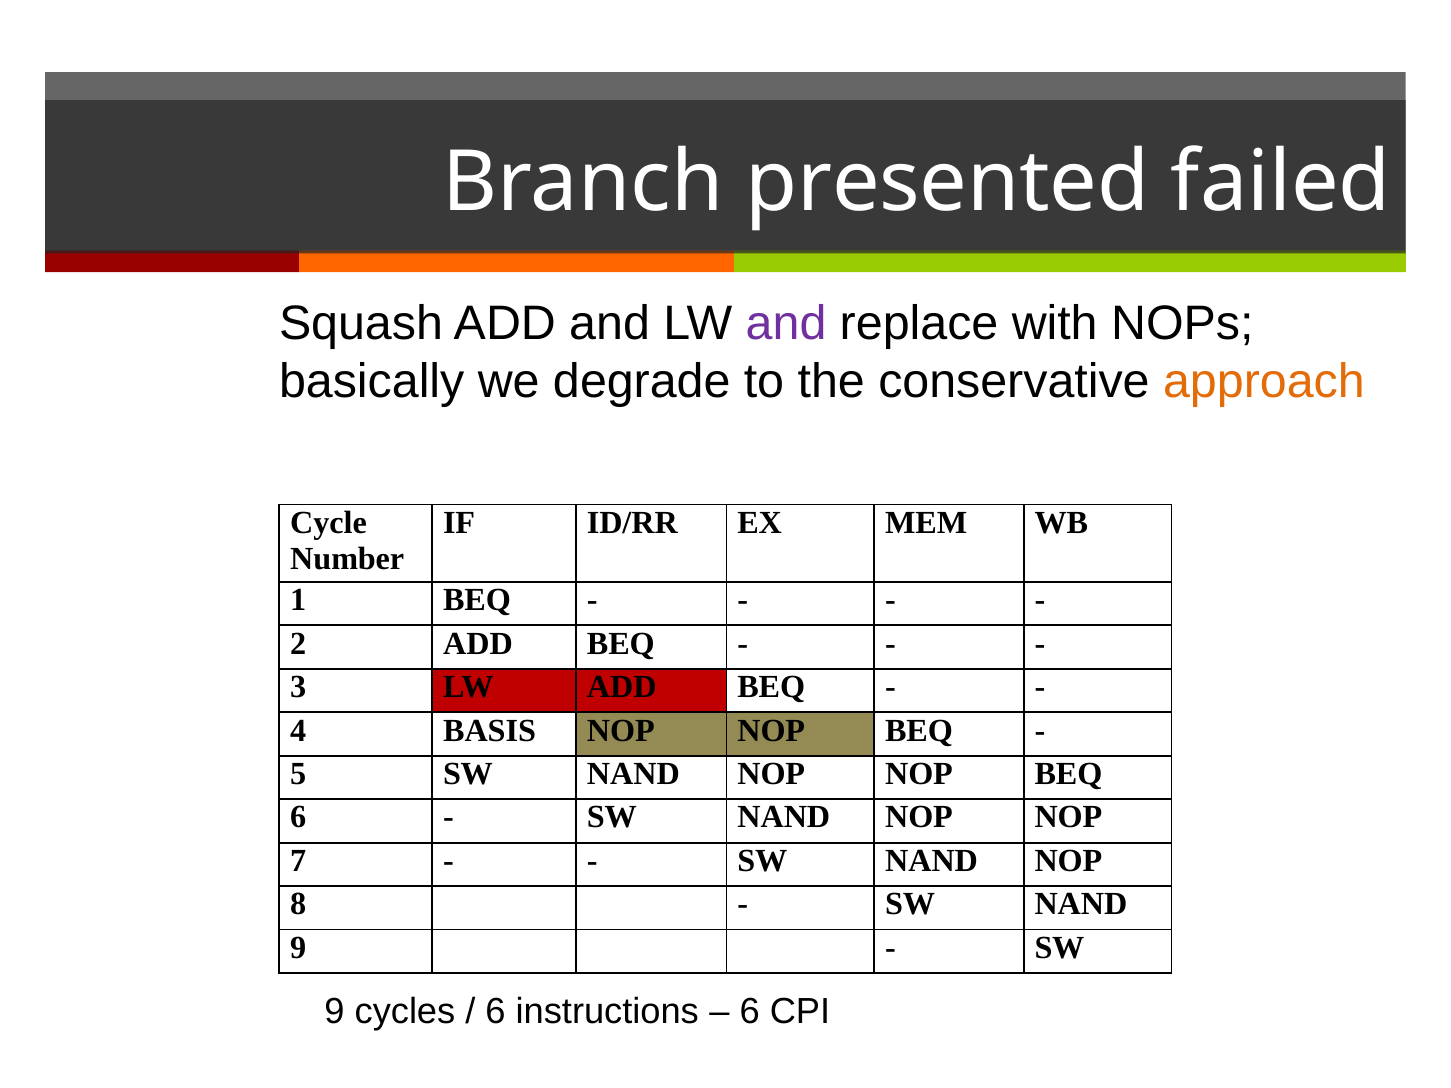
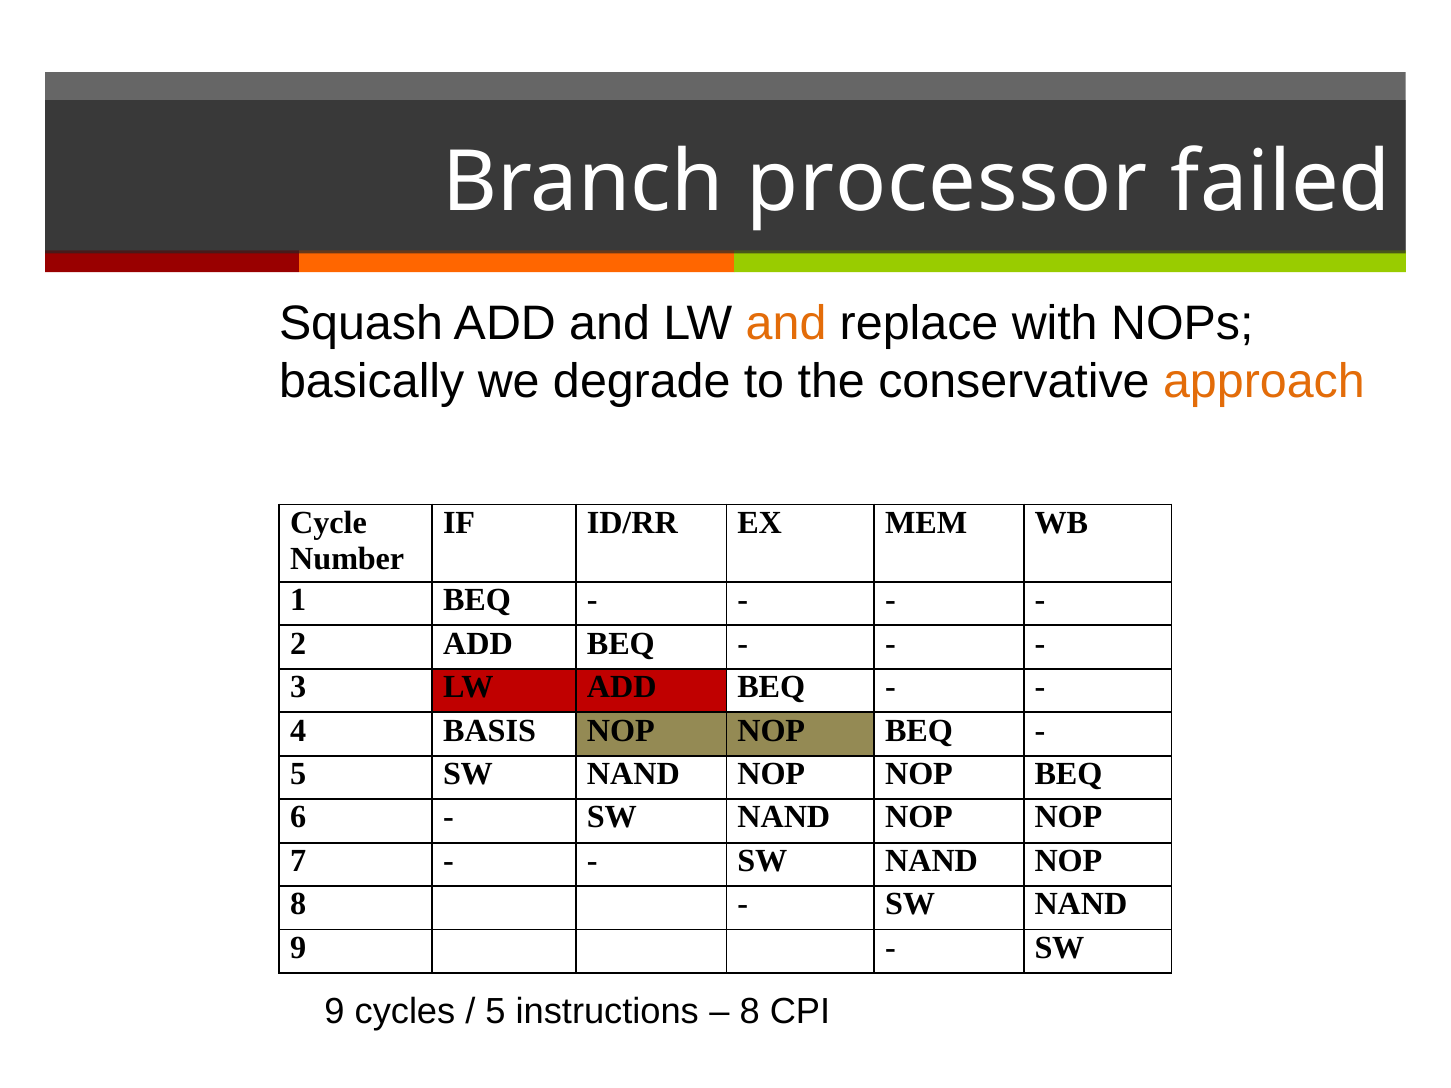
presented: presented -> processor (947, 183)
and colour: purple -> orange (786, 323)
6: 6 -> 5 (495, 1012)
6: 6 -> 8 (750, 1012)
